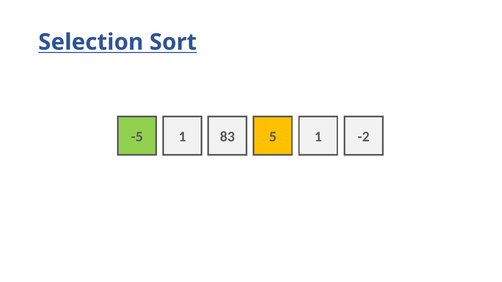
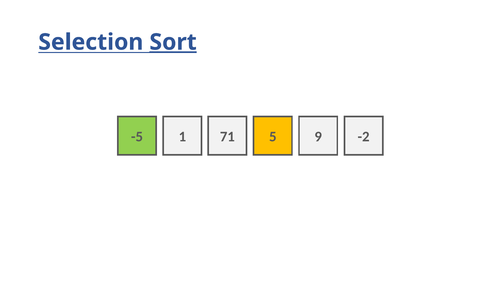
Sort underline: none -> present (173, 42)
83: 83 -> 71 (227, 137)
5 1: 1 -> 9 (318, 137)
